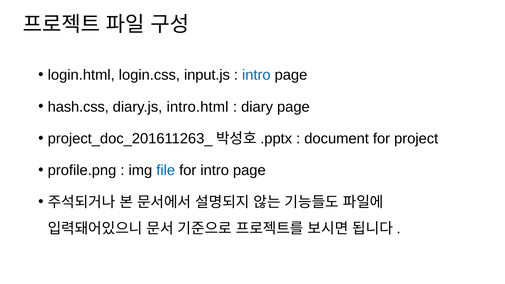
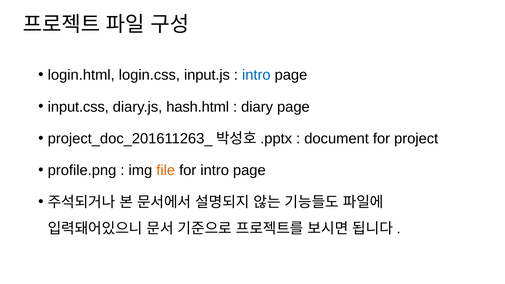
hash.css: hash.css -> input.css (78, 107)
intro.html: intro.html -> hash.html (198, 107)
file colour: blue -> orange (166, 170)
